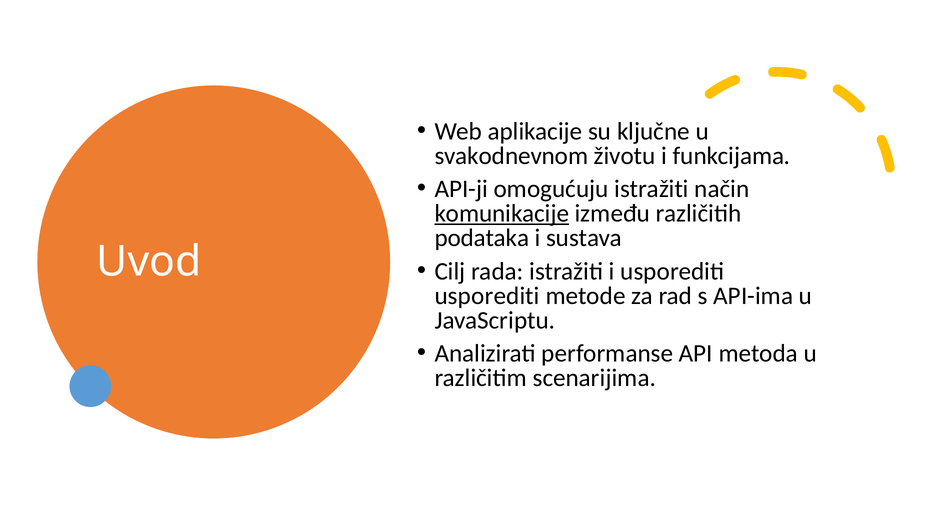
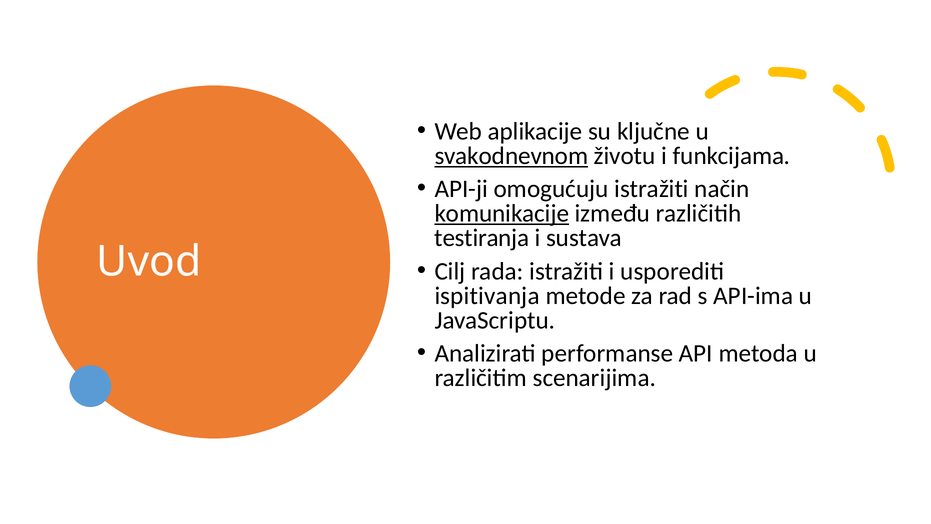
svakodnevnom underline: none -> present (511, 156)
podataka: podataka -> testiranja (482, 238)
usporediti: usporediti -> ispitivanja (487, 296)
